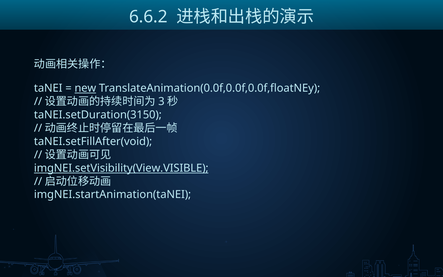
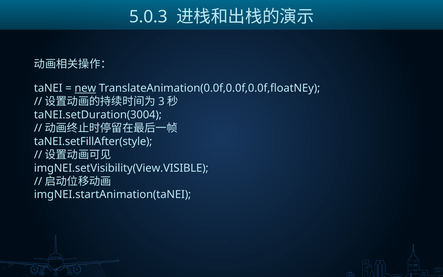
6.6.2: 6.6.2 -> 5.0.3 (148, 17)
taNEI.setDuration(3150: taNEI.setDuration(3150 -> taNEI.setDuration(3004 (98, 115)
taNEI.setFillAfter(void: taNEI.setFillAfter(void -> taNEI.setFillAfter(style (93, 141)
imgNEI.setVisibility(View.VISIBLE underline: present -> none (121, 168)
